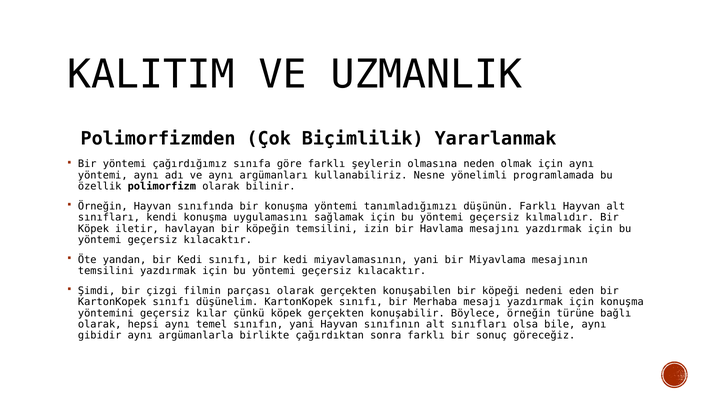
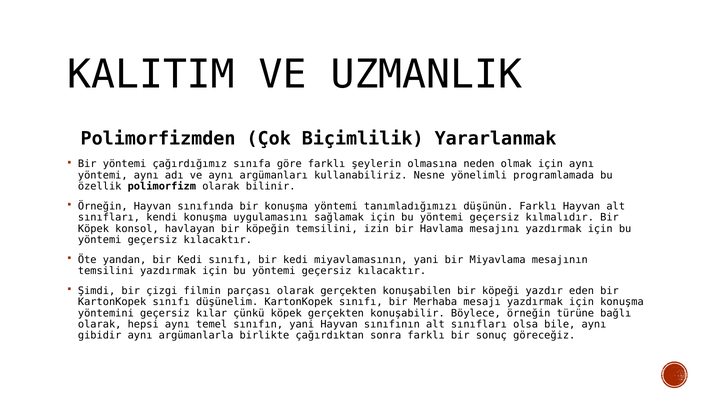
iletir: iletir -> konsol (137, 228)
nedeni: nedeni -> yazdır (544, 291)
